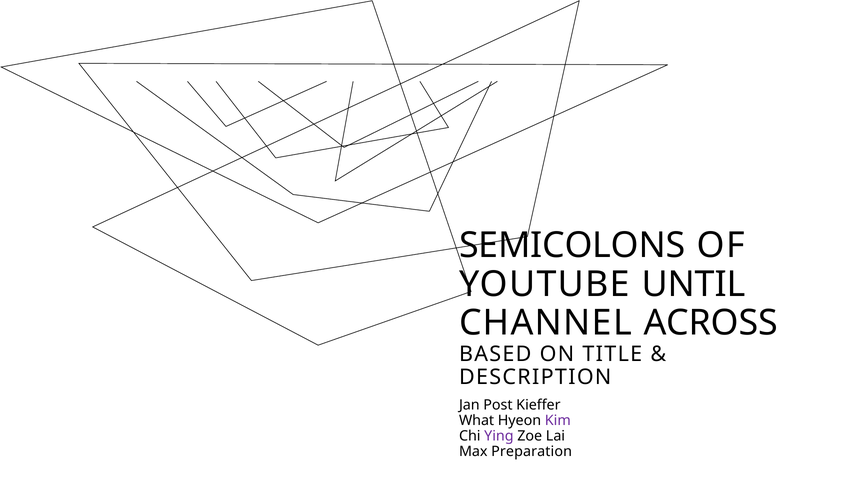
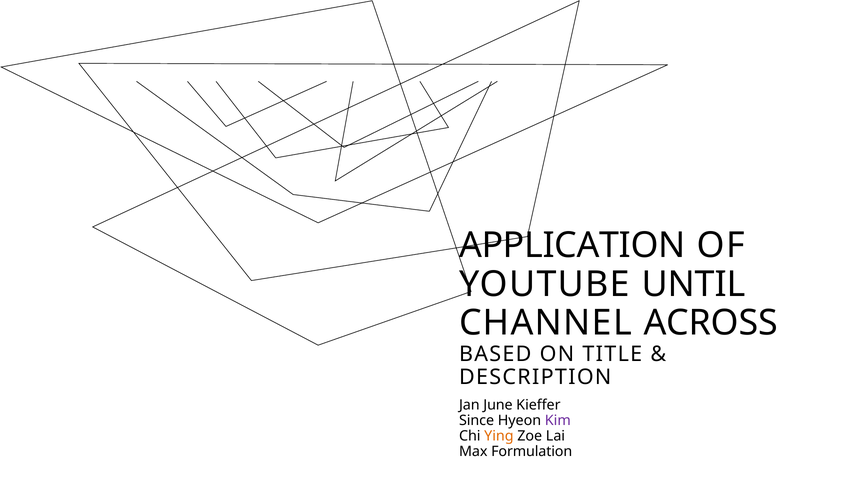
SEMICOLONS: SEMICOLONS -> APPLICATION (572, 245)
Post: Post -> June (498, 405)
What: What -> Since (477, 420)
Ying colour: purple -> orange (499, 436)
Preparation: Preparation -> Formulation (532, 451)
